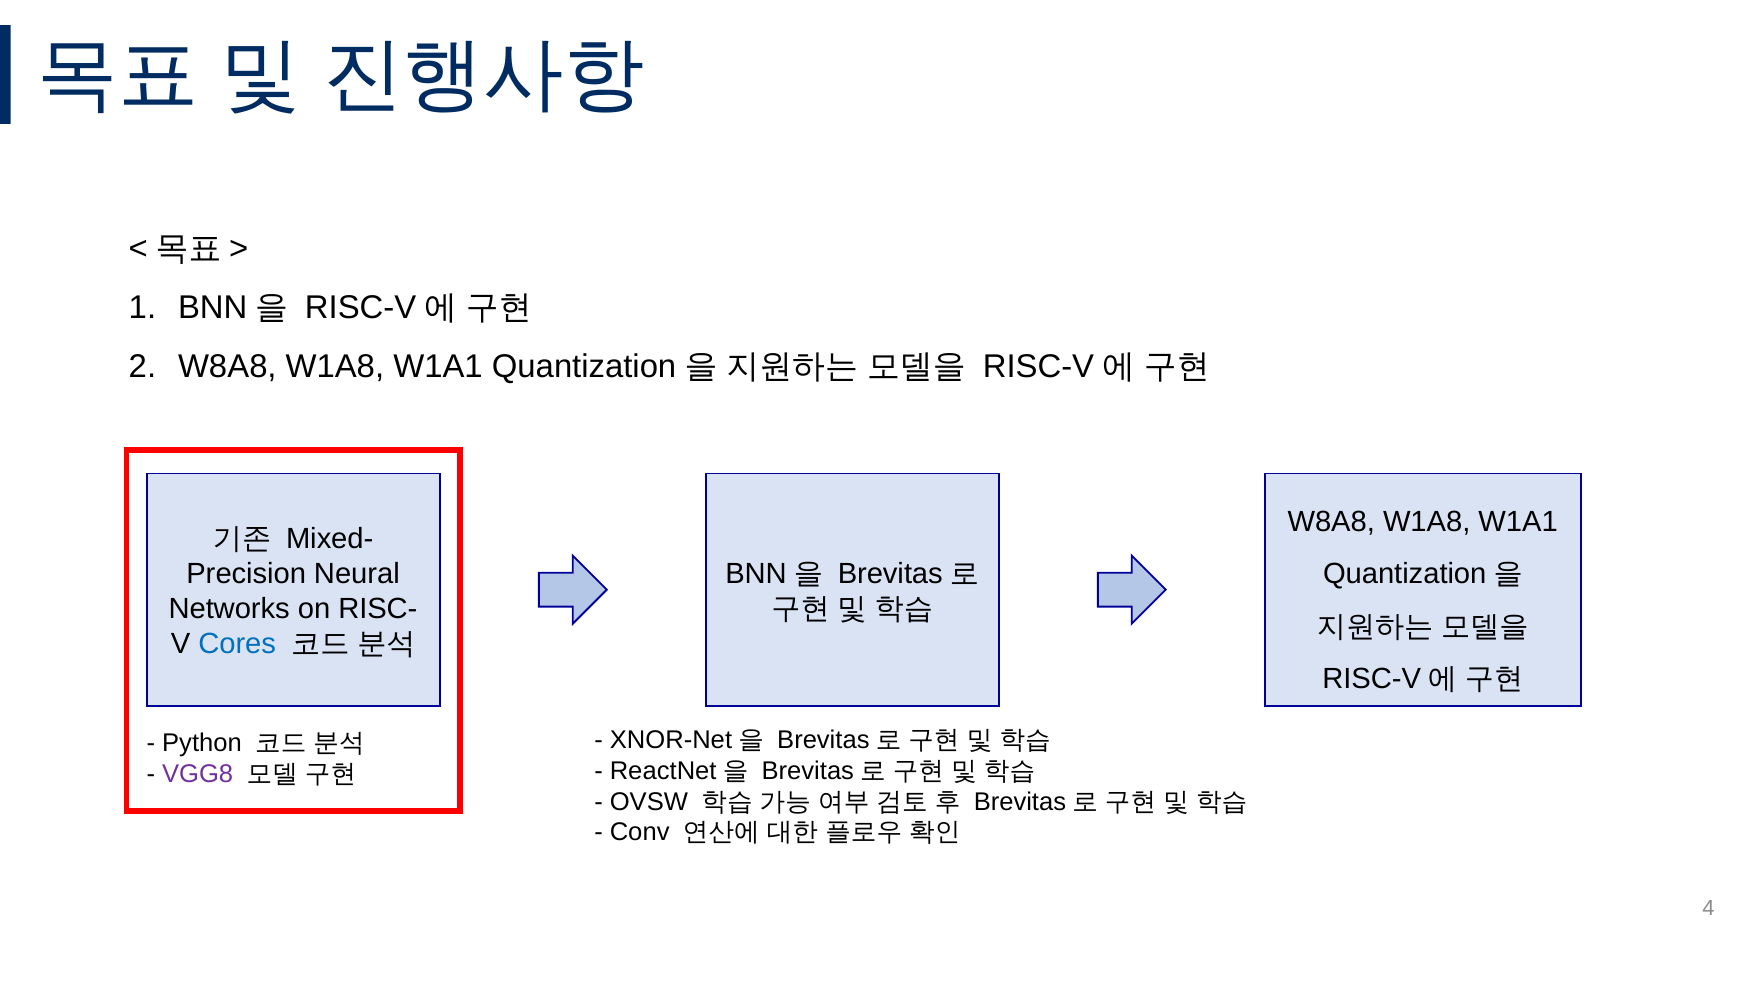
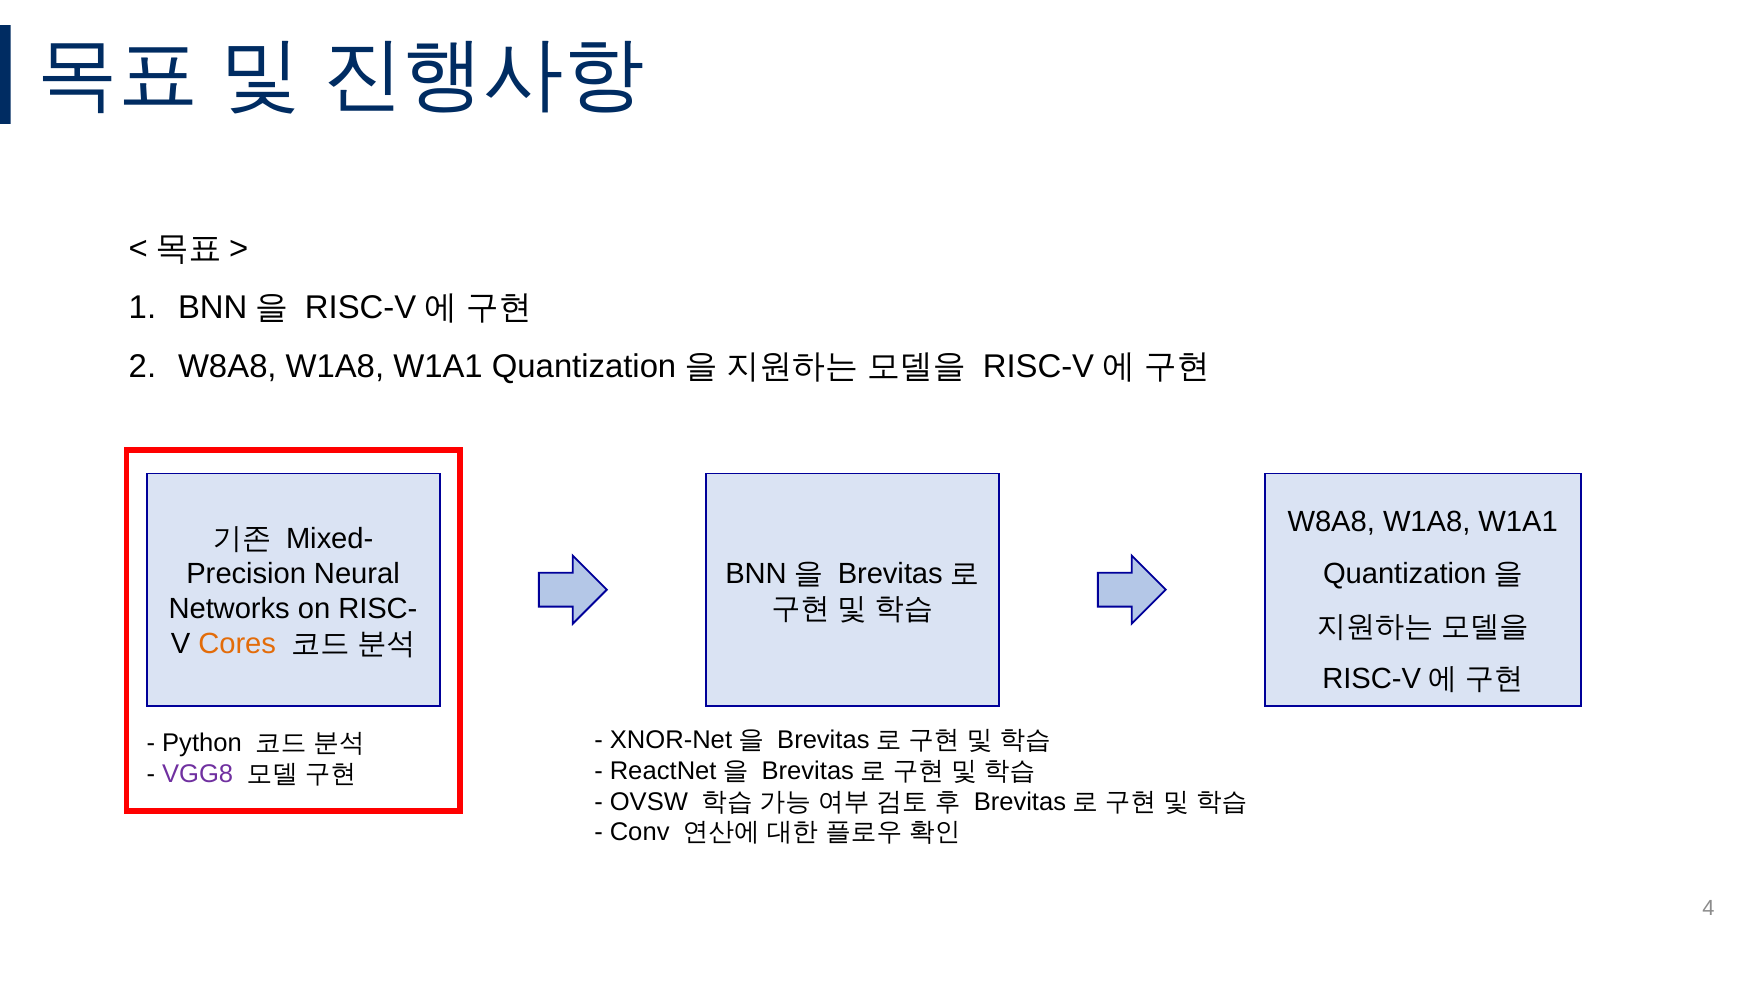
Cores colour: blue -> orange (237, 644)
